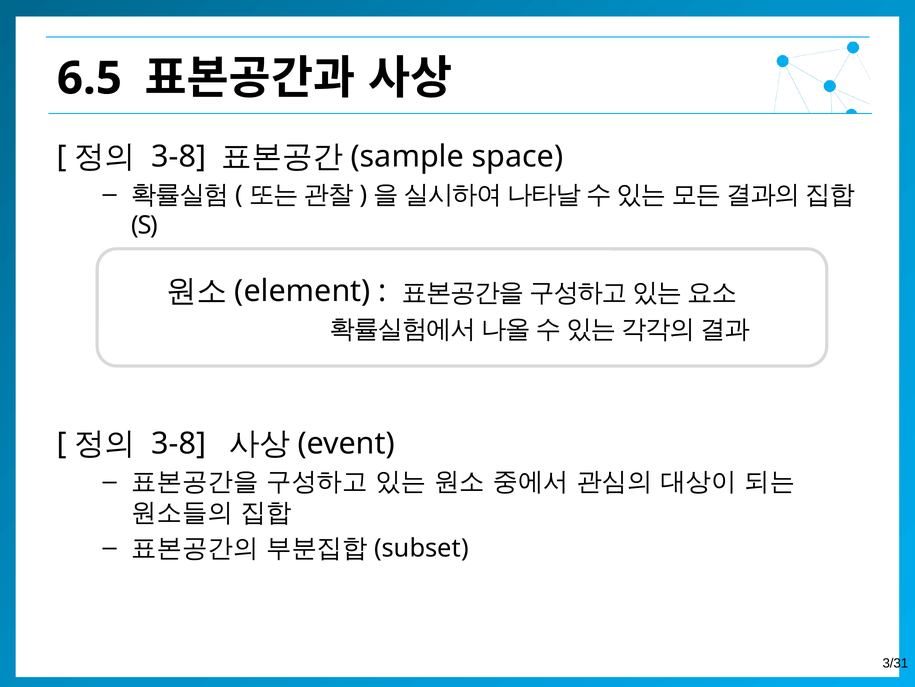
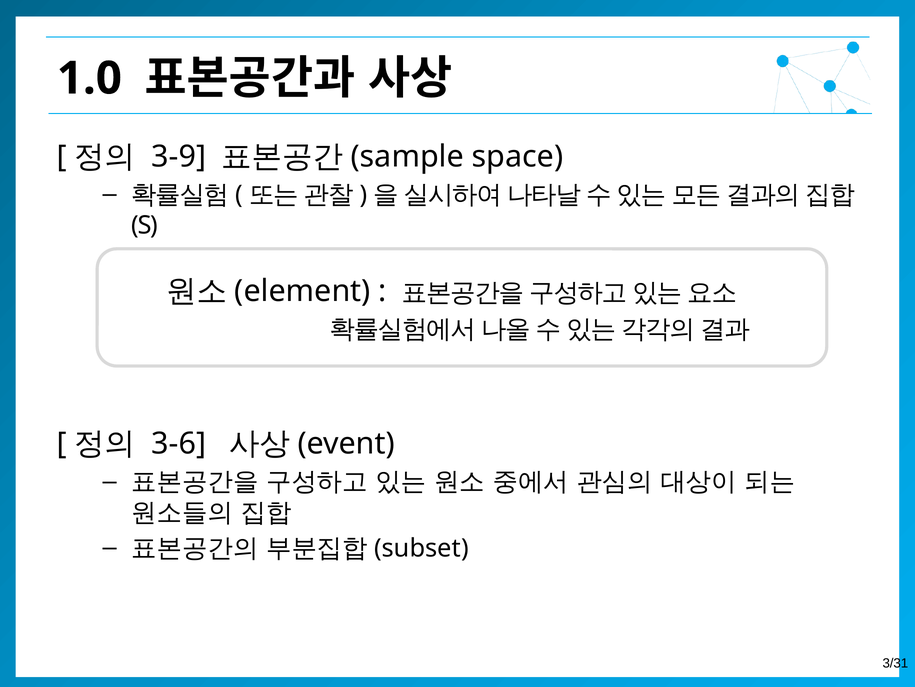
6.5: 6.5 -> 1.0 (89, 78)
3-8: 3-8 -> 3-9 (179, 157)
3-8: 3-8 -> 3-6 (179, 443)
